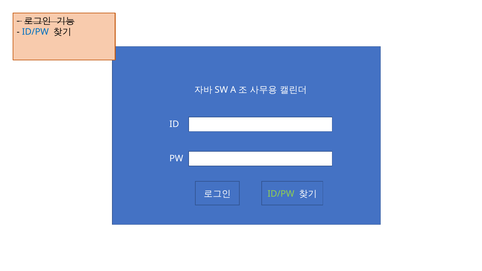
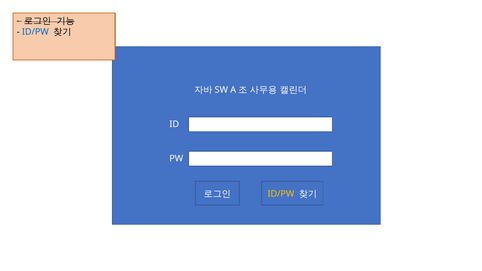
ID/PW colour: light green -> yellow (281, 194)
